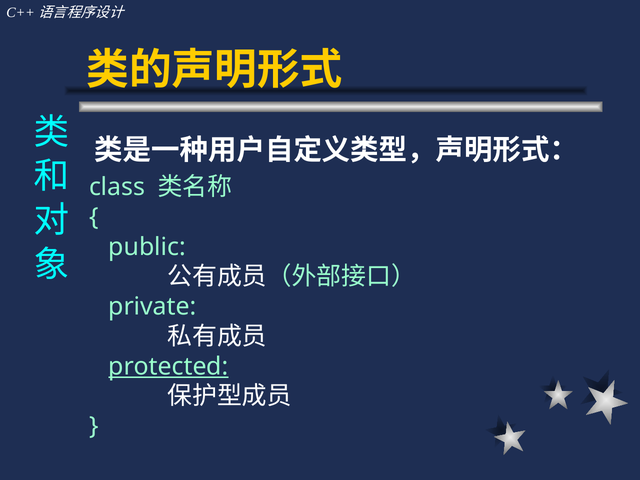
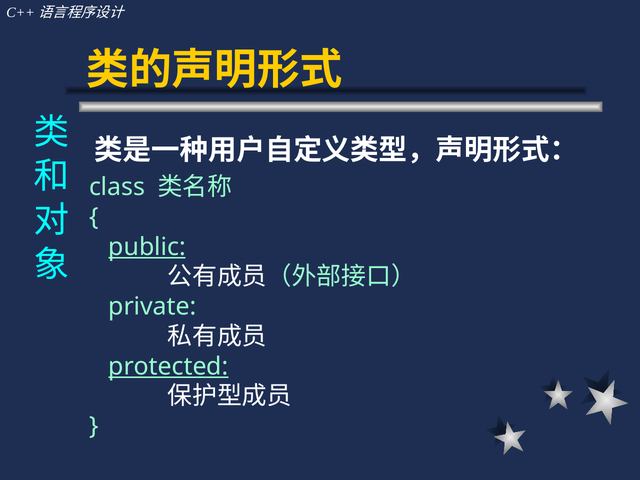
public underline: none -> present (147, 247)
